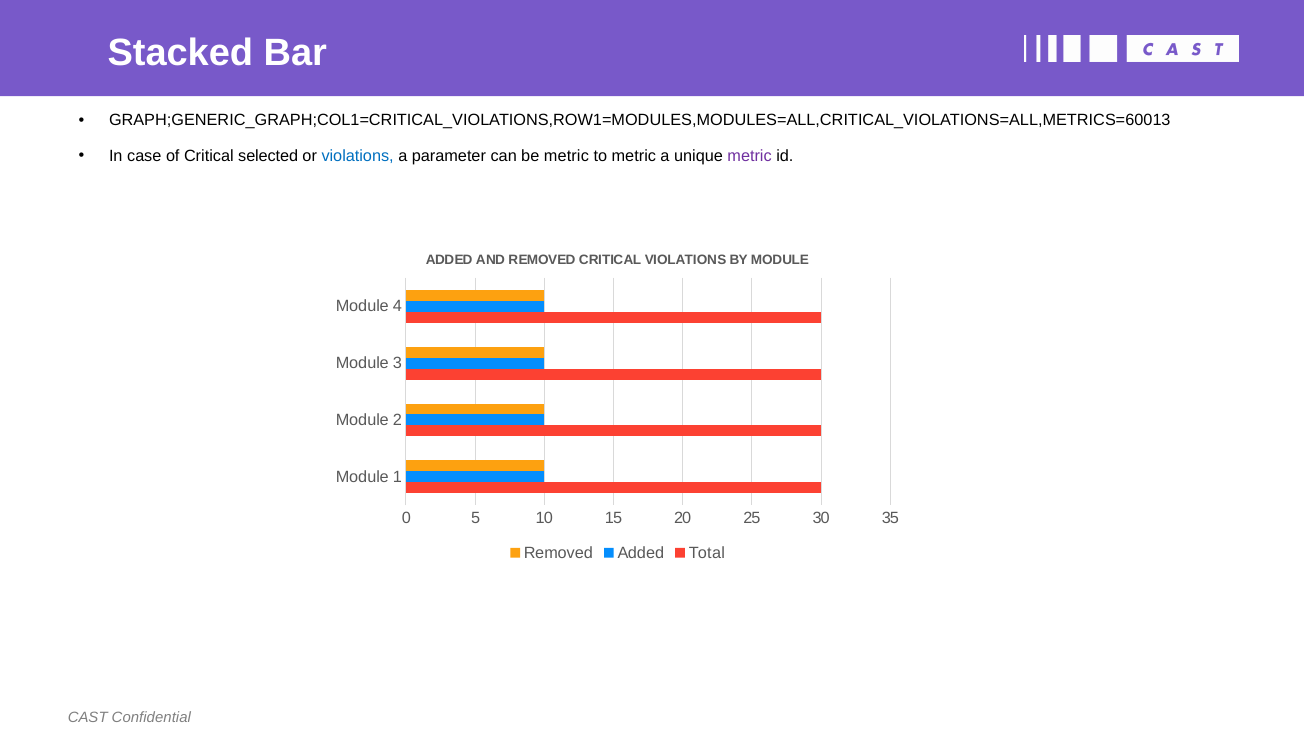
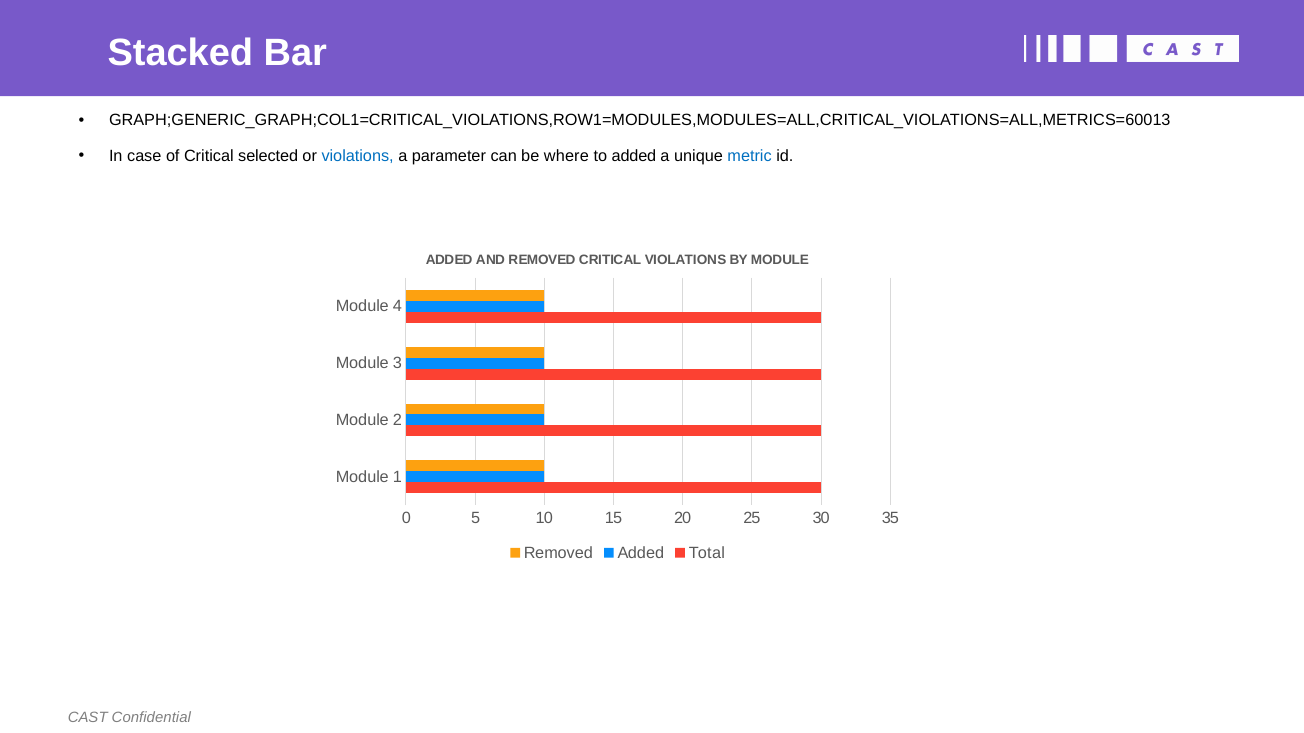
be metric: metric -> where (566, 156)
to metric: metric -> added (634, 156)
metric colour: purple -> blue (750, 156)
